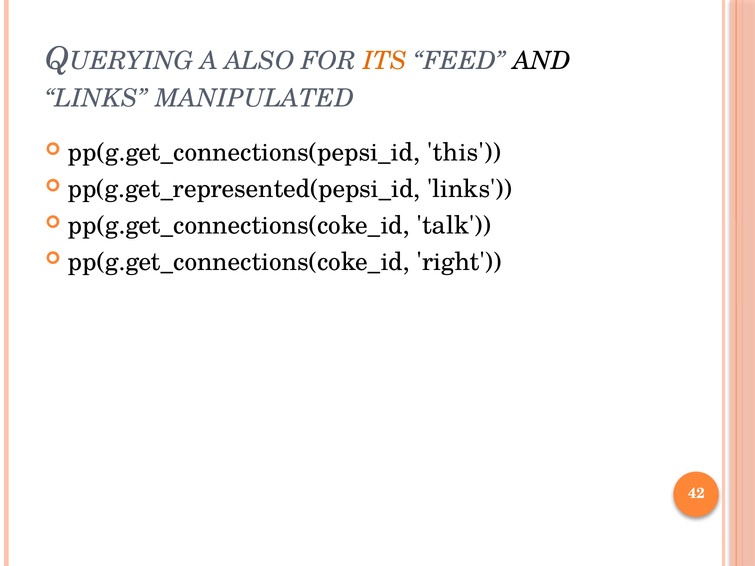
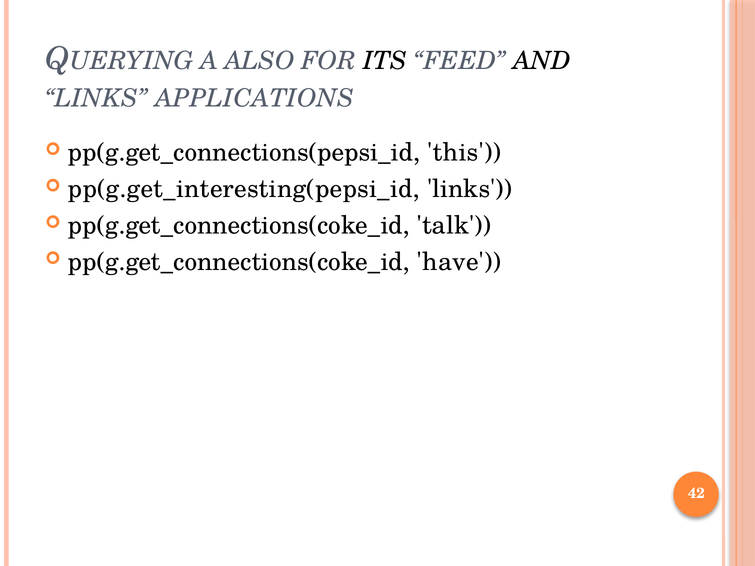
ITS colour: orange -> black (385, 61)
MANIPULATED: MANIPULATED -> APPLICATIONS (255, 99)
pp(g.get_represented(pepsi_id: pp(g.get_represented(pepsi_id -> pp(g.get_interesting(pepsi_id (244, 189)
right: right -> have (459, 262)
